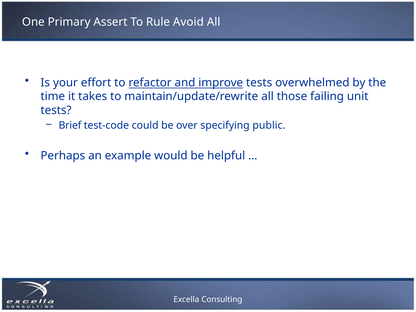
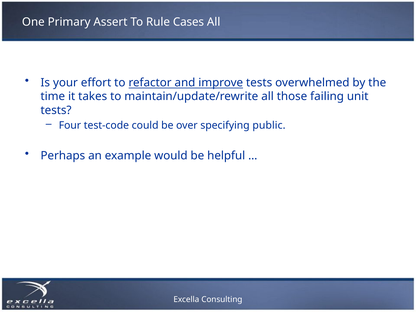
Avoid: Avoid -> Cases (188, 22)
Brief: Brief -> Four (70, 126)
